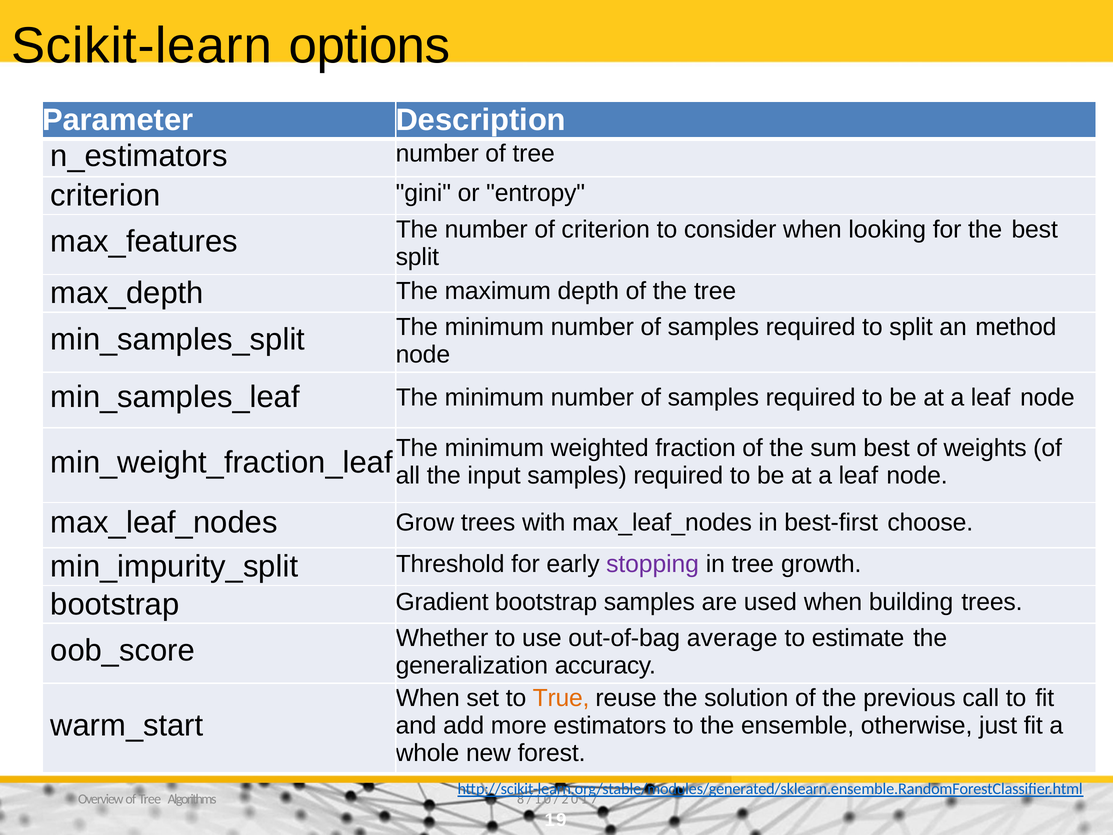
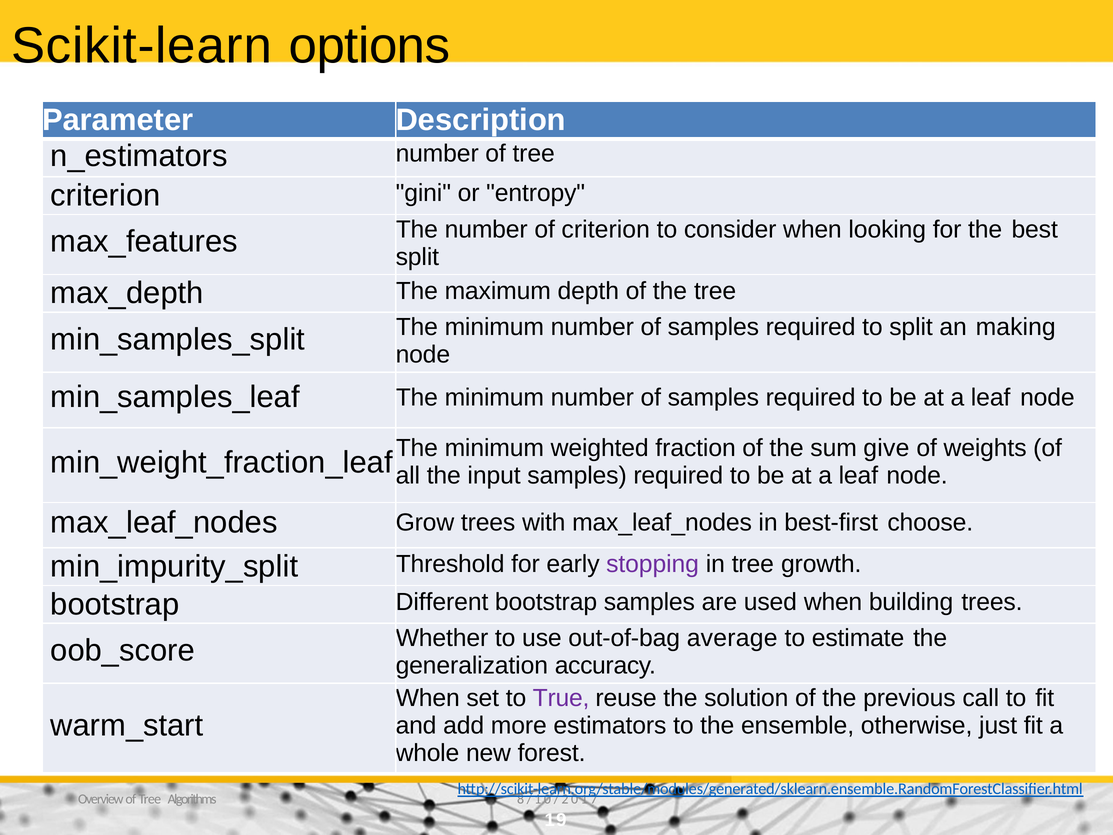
method: method -> making (1016, 327)
sum best: best -> give (886, 448)
Gradient: Gradient -> Different (442, 602)
True colour: orange -> purple (561, 698)
